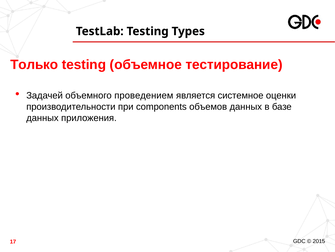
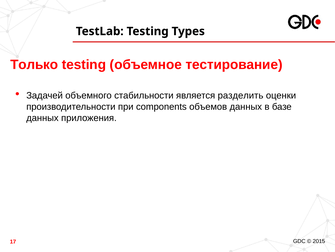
проведением: проведением -> стабильности (144, 95)
системное: системное -> разделить (241, 95)
